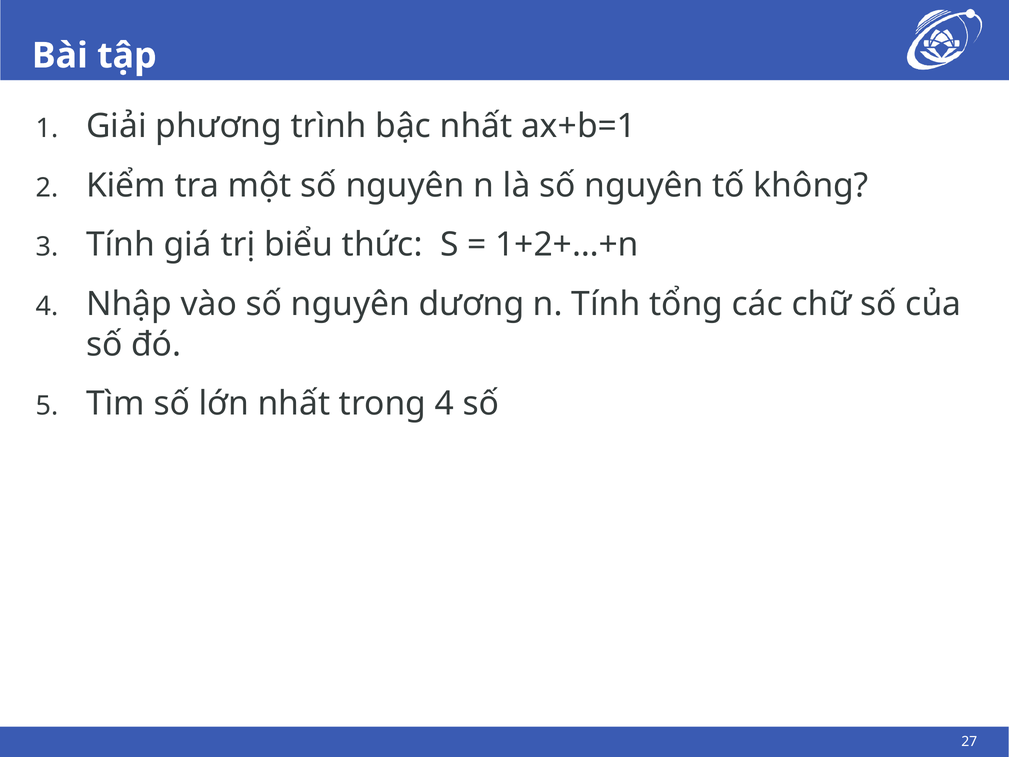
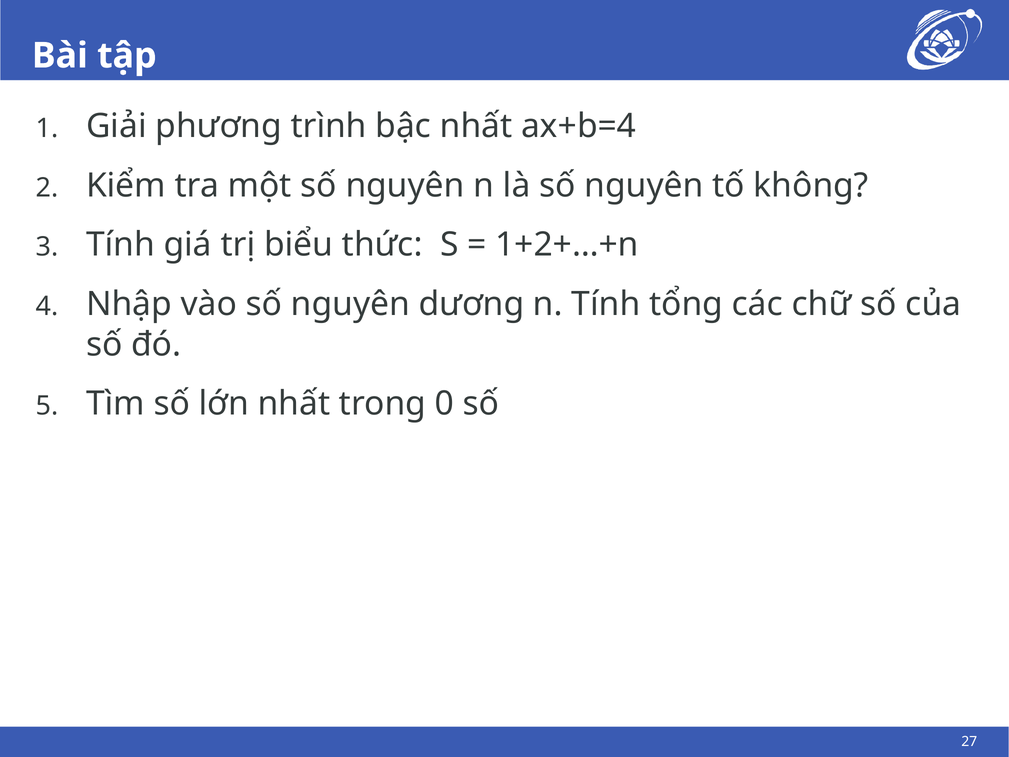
ax+b=1: ax+b=1 -> ax+b=4 (579, 126)
trong 4: 4 -> 0 (445, 404)
